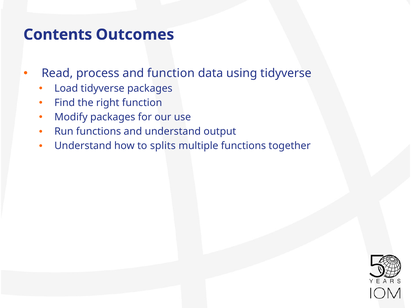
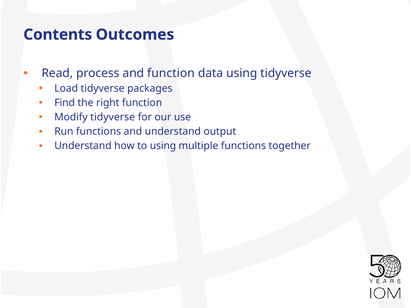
Modify packages: packages -> tidyverse (113, 117)
to splits: splits -> using (163, 146)
